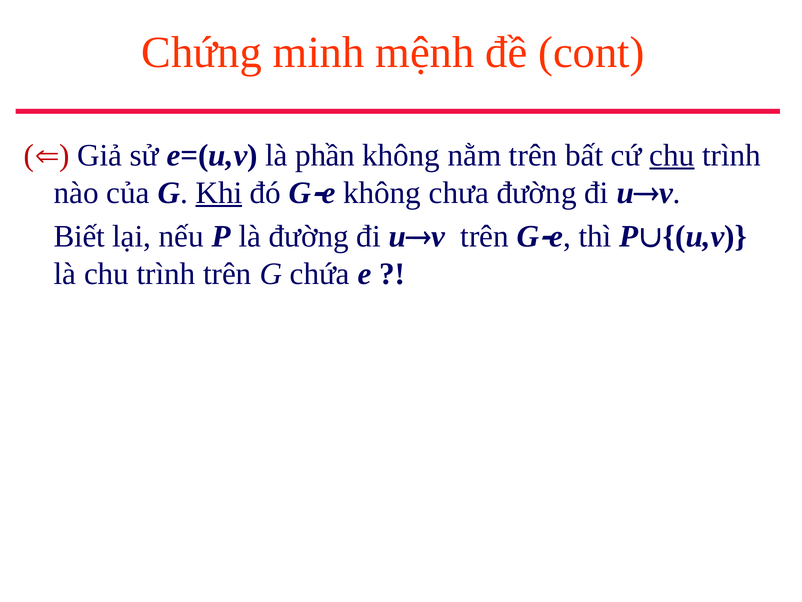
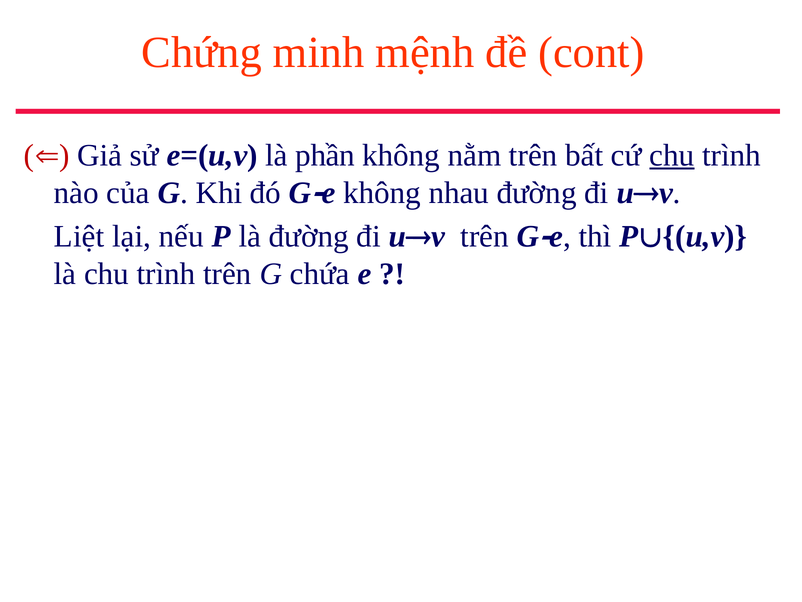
Khi underline: present -> none (219, 193)
chưa: chưa -> nhau (459, 193)
Biết: Biết -> Liệt (79, 236)
